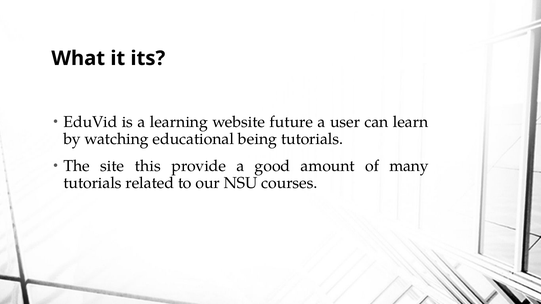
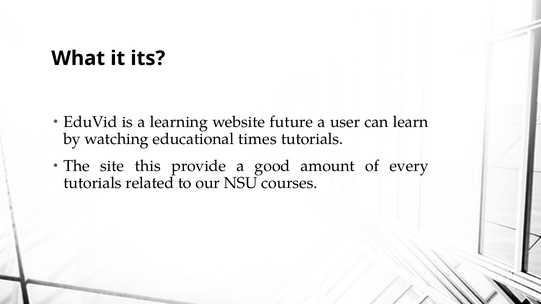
being: being -> times (257, 139)
many: many -> every (409, 166)
